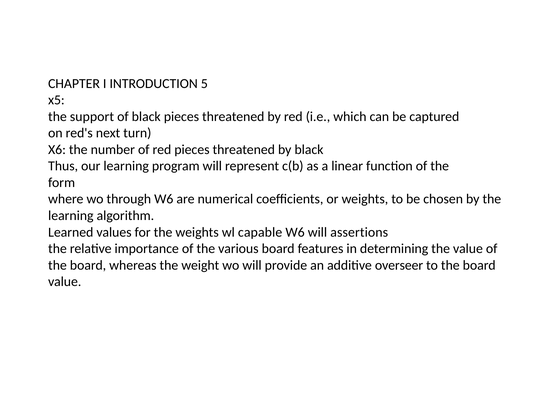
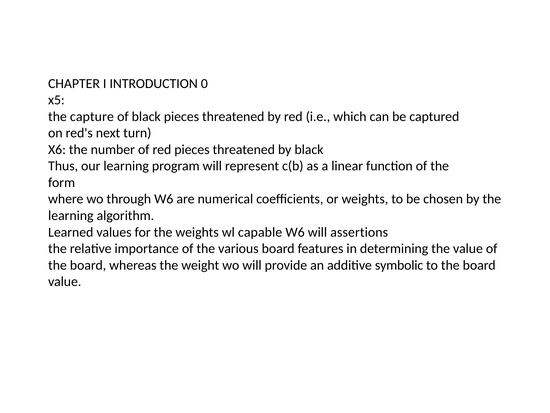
5: 5 -> 0 (204, 83)
support: support -> capture (92, 116)
overseer: overseer -> symbolic (399, 265)
